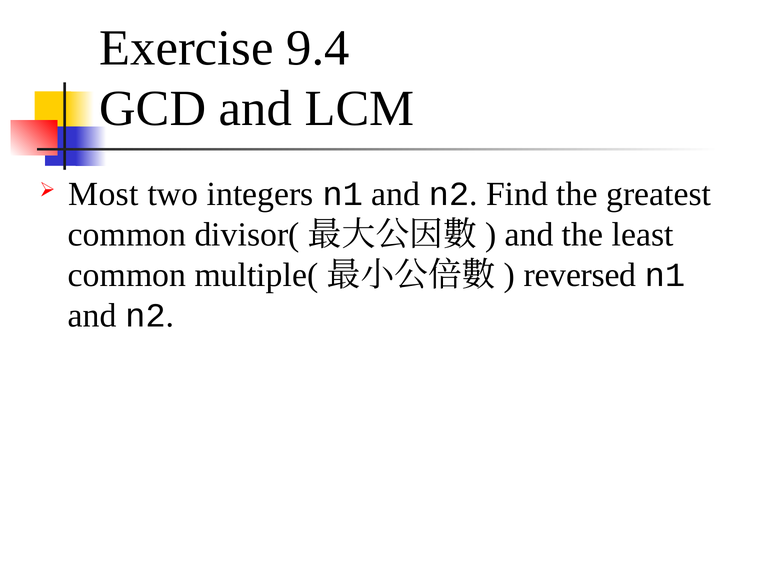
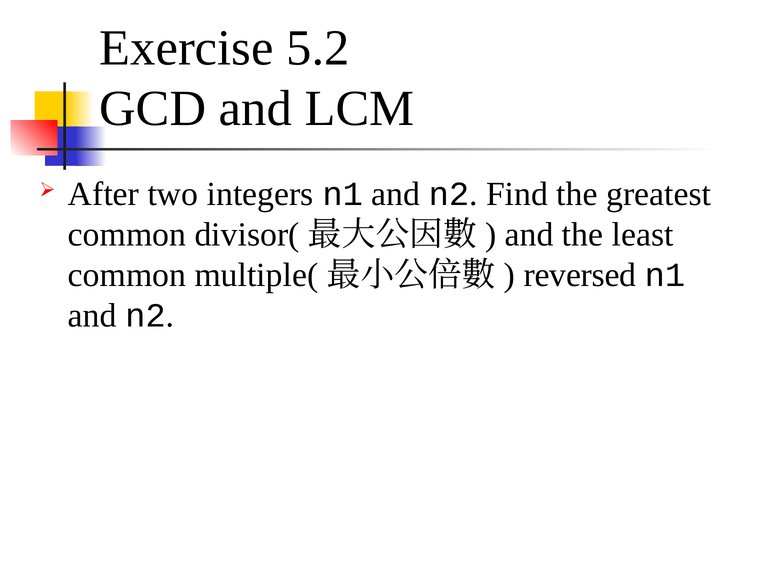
9.4: 9.4 -> 5.2 (318, 48)
Most: Most -> After (104, 194)
